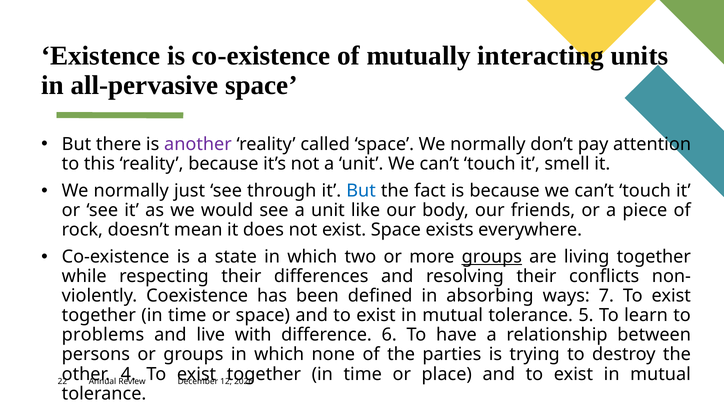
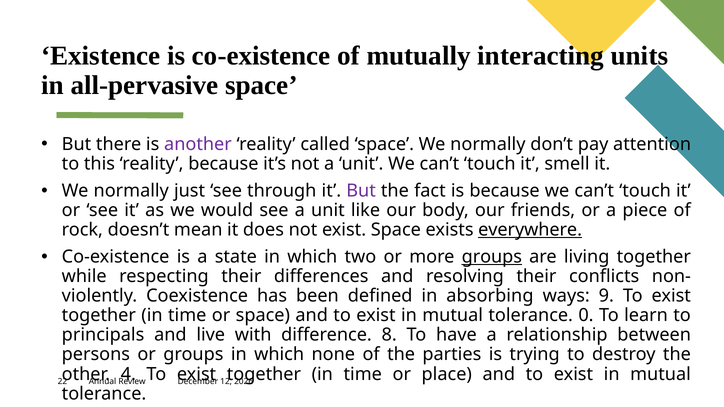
But colour: blue -> purple (361, 191)
everywhere underline: none -> present (530, 230)
7: 7 -> 9 (606, 296)
5: 5 -> 0 (586, 316)
problems: problems -> principals (103, 335)
6: 6 -> 8 (389, 335)
